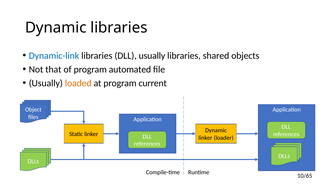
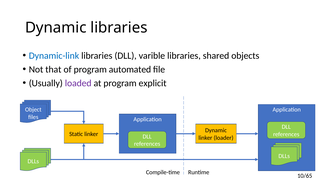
DLL usually: usually -> varible (152, 55)
loaded colour: orange -> purple (78, 83)
current: current -> explicit (153, 83)
